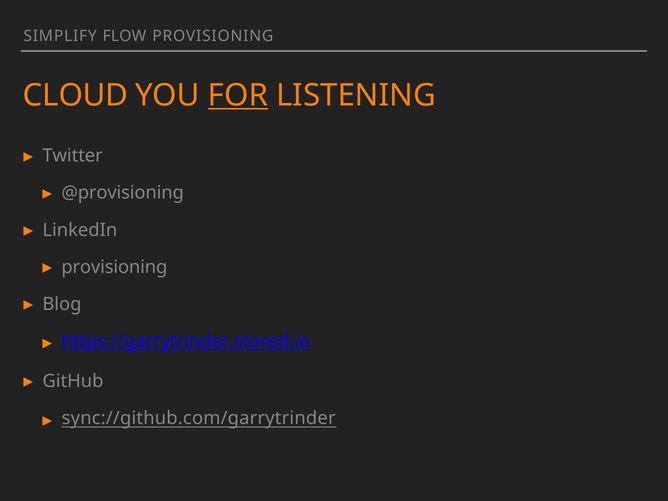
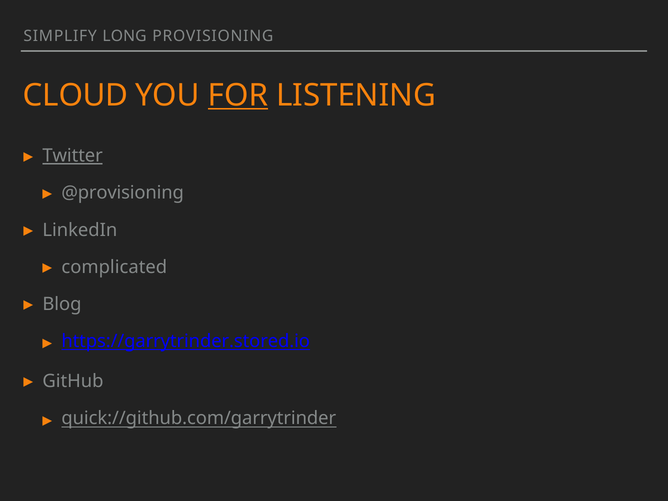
FLOW: FLOW -> LONG (125, 36)
Twitter underline: none -> present (73, 156)
provisioning: provisioning -> complicated (114, 267)
sync://github.com/garrytrinder: sync://github.com/garrytrinder -> quick://github.com/garrytrinder (199, 418)
